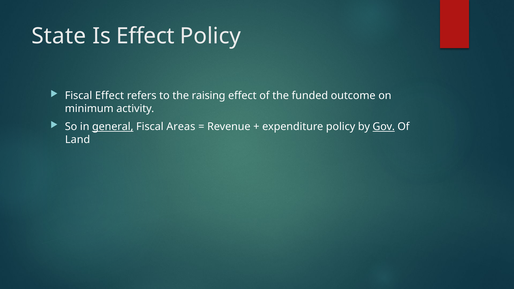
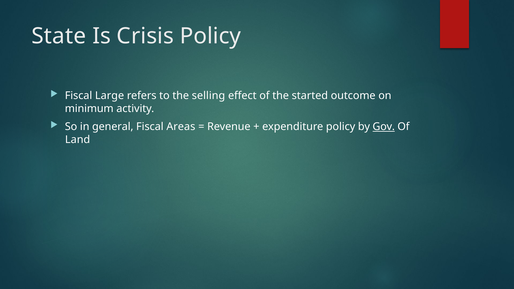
Is Effect: Effect -> Crisis (145, 36)
Fiscal Effect: Effect -> Large (110, 96)
raising: raising -> selling (208, 96)
funded: funded -> started (310, 96)
general underline: present -> none (113, 127)
